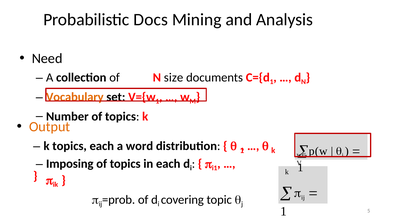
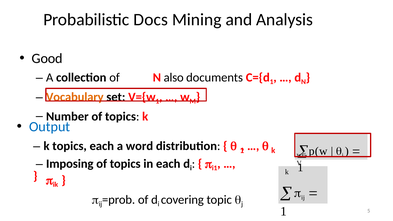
Need: Need -> Good (47, 59)
size: size -> also (174, 78)
Output colour: orange -> blue (50, 127)
